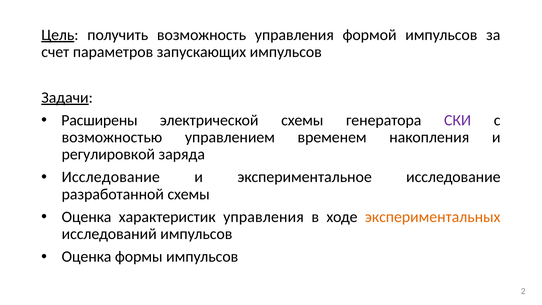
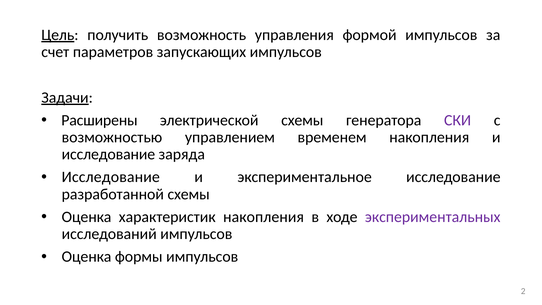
регулировкой: регулировкой -> исследование (108, 154)
характеристик управления: управления -> накопления (264, 217)
экспериментальных colour: orange -> purple (433, 217)
